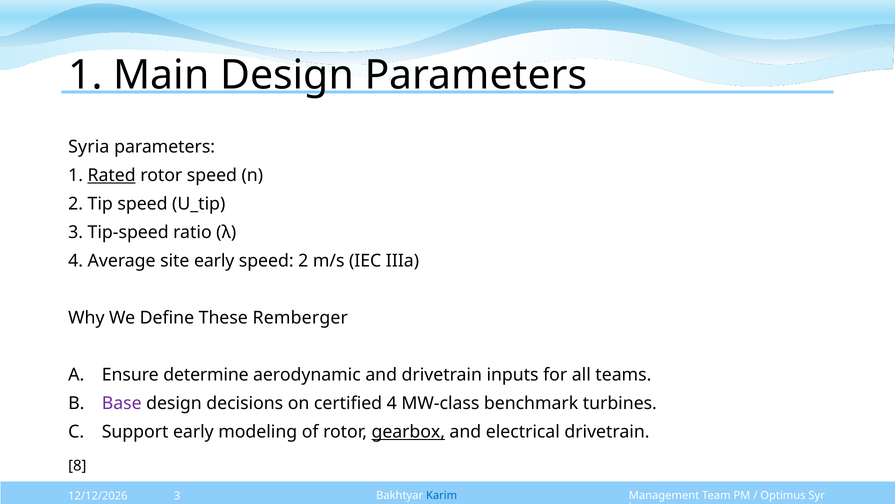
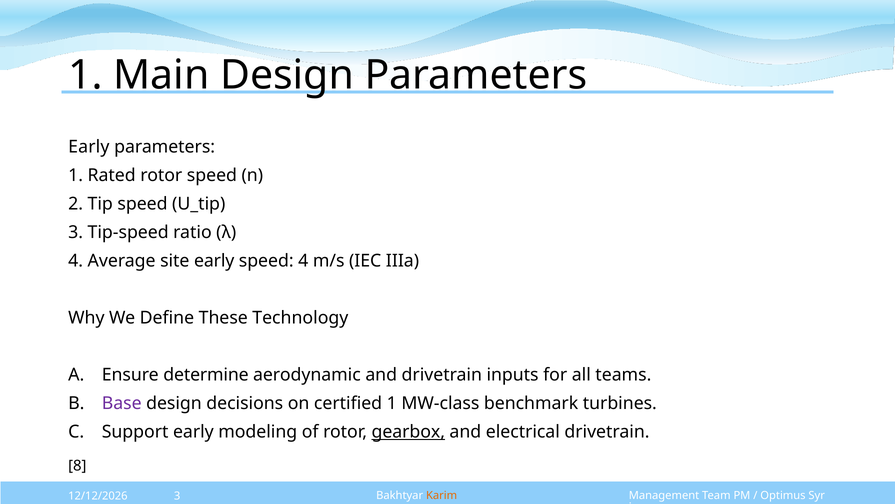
Syria: Syria -> Early (89, 147)
Rated underline: present -> none (112, 175)
speed 2: 2 -> 4 (303, 261)
Remberger: Remberger -> Technology (300, 318)
certified 4: 4 -> 1 (392, 403)
Karim colour: blue -> orange (442, 495)
